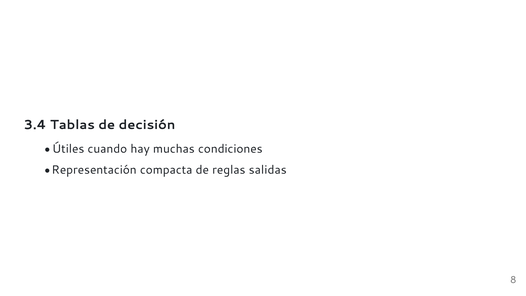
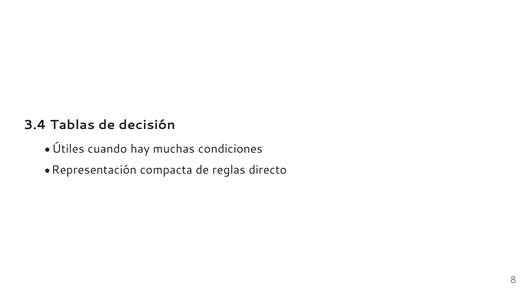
salidas: salidas -> directo (268, 170)
